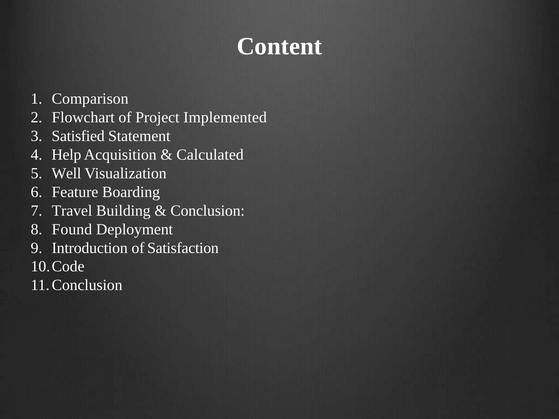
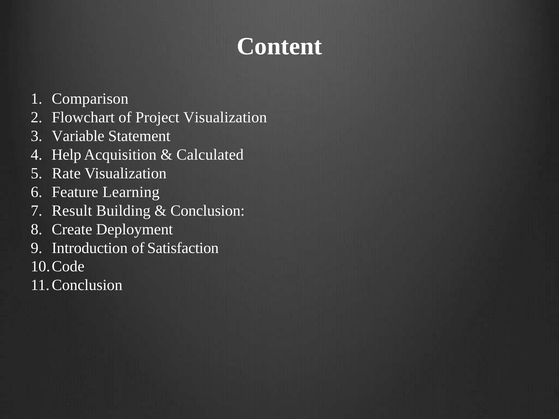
Project Implemented: Implemented -> Visualization (225, 118)
Satisfied: Satisfied -> Variable (78, 136)
Well: Well -> Rate (66, 173)
Boarding: Boarding -> Learning (131, 192)
Travel: Travel -> Result (72, 211)
Found: Found -> Create (72, 229)
